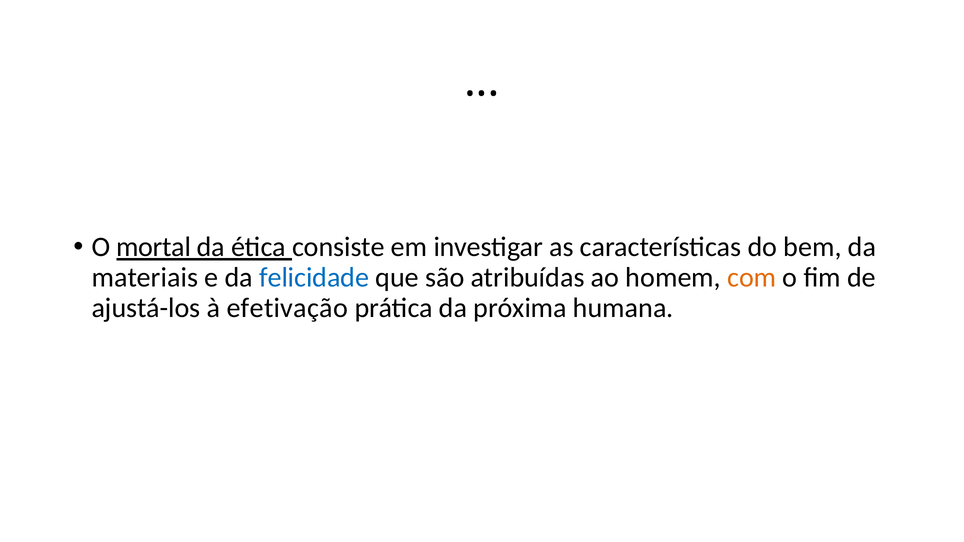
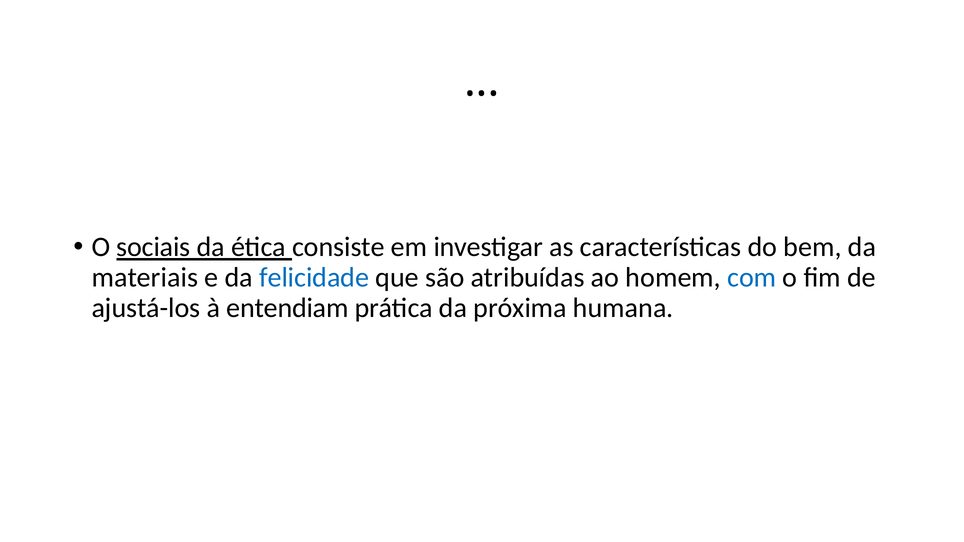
mortal: mortal -> sociais (153, 247)
com colour: orange -> blue (752, 278)
efetivação: efetivação -> entendiam (288, 308)
